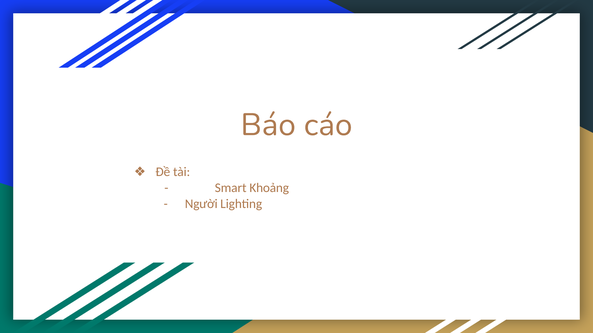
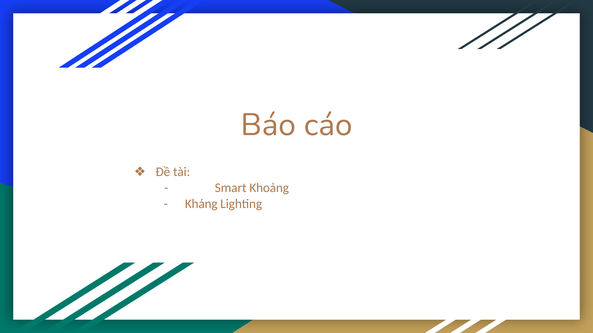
Người: Người -> Kháng (201, 204)
